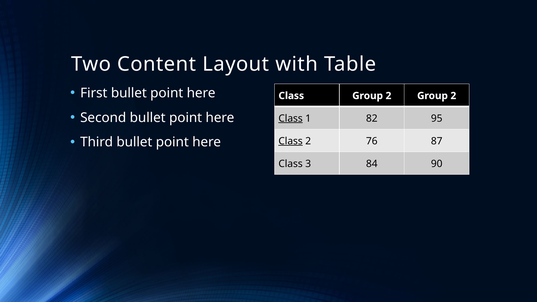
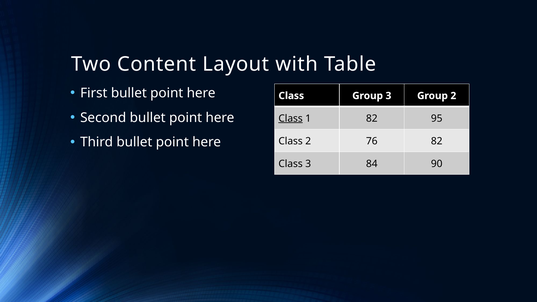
Class Group 2: 2 -> 3 (388, 96)
Class underline: present -> none (291, 141)
76 87: 87 -> 82 (437, 141)
